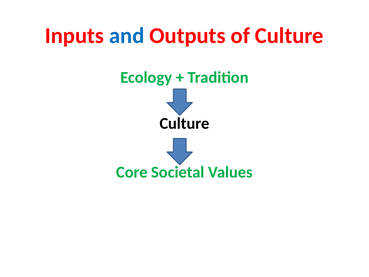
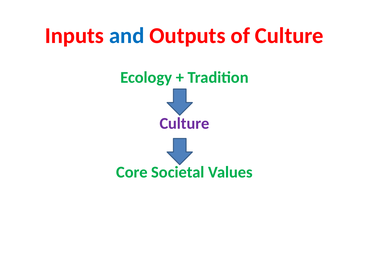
Culture colour: black -> purple (184, 123)
